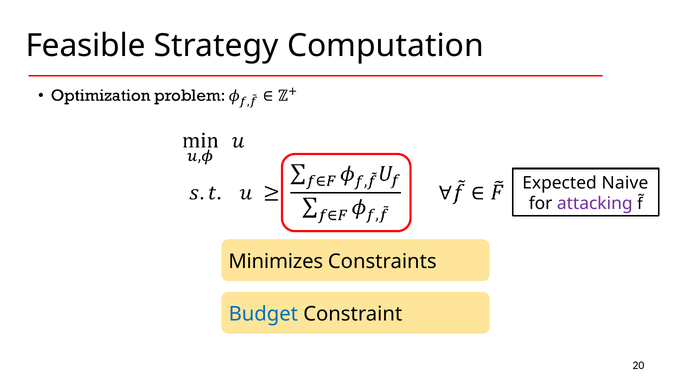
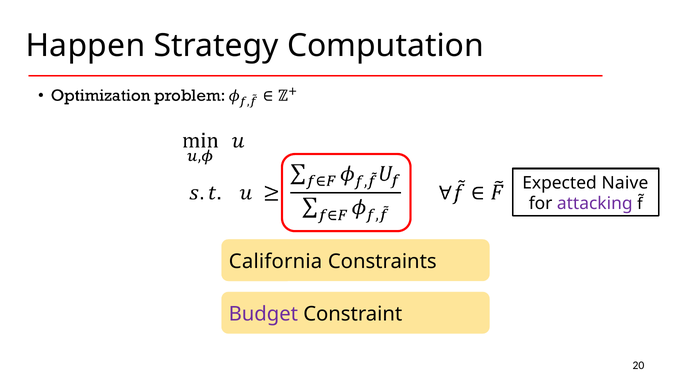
Feasible: Feasible -> Happen (85, 46)
Minimizes: Minimizes -> California (276, 262)
Budget colour: blue -> purple (263, 315)
